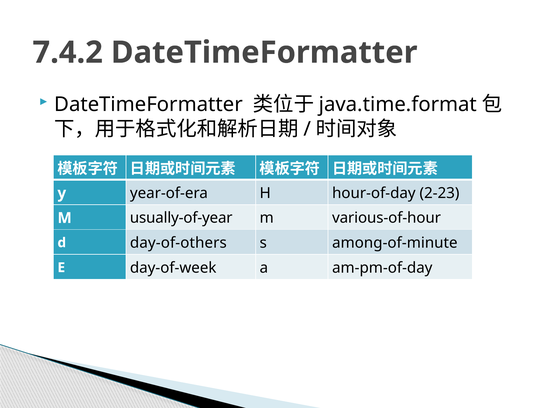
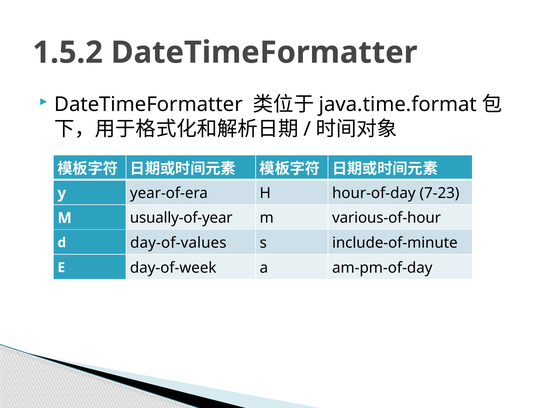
7.4.2: 7.4.2 -> 1.5.2 (68, 52)
2-23: 2-23 -> 7-23 (439, 193)
day-of-others: day-of-others -> day-of-values (178, 242)
among-of-minute: among-of-minute -> include-of-minute (395, 242)
